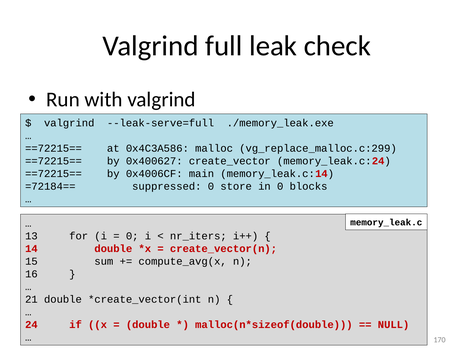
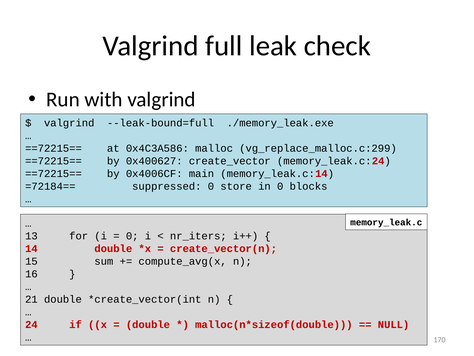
--leak-serve=full: --leak-serve=full -> --leak-bound=full (161, 123)
